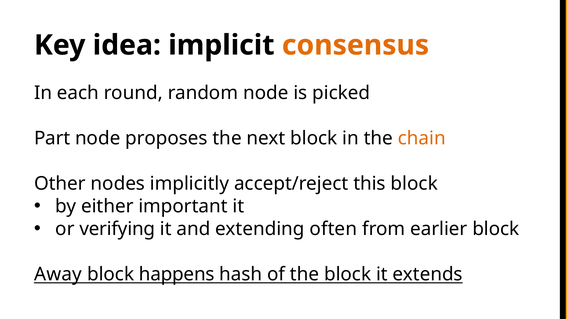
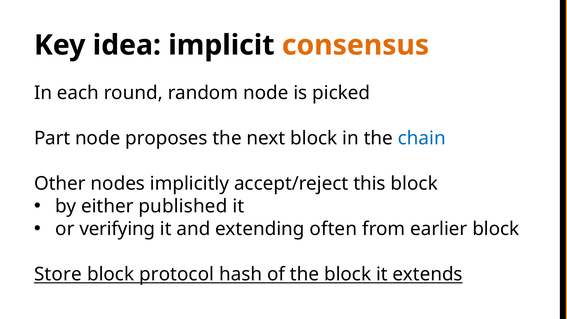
chain colour: orange -> blue (422, 138)
important: important -> published (183, 206)
Away: Away -> Store (58, 274)
happens: happens -> protocol (177, 274)
